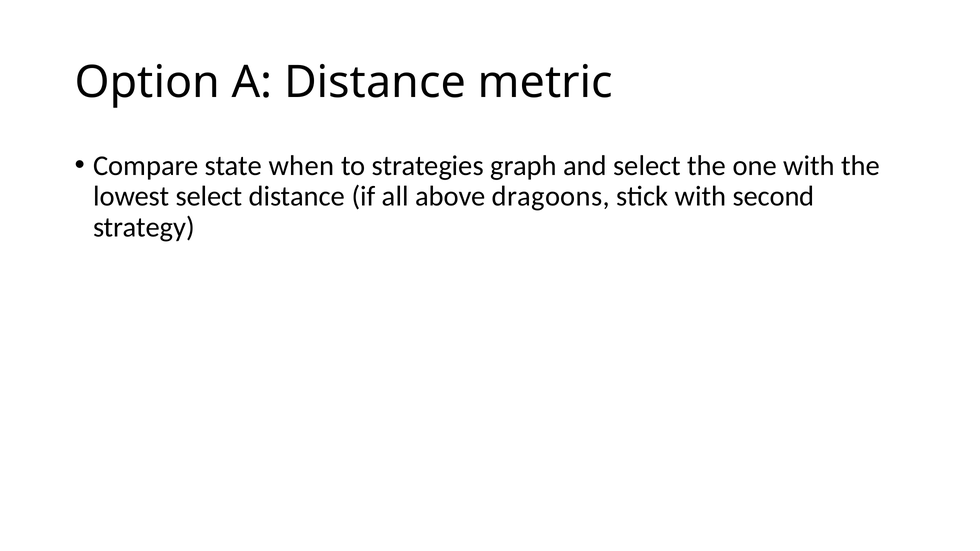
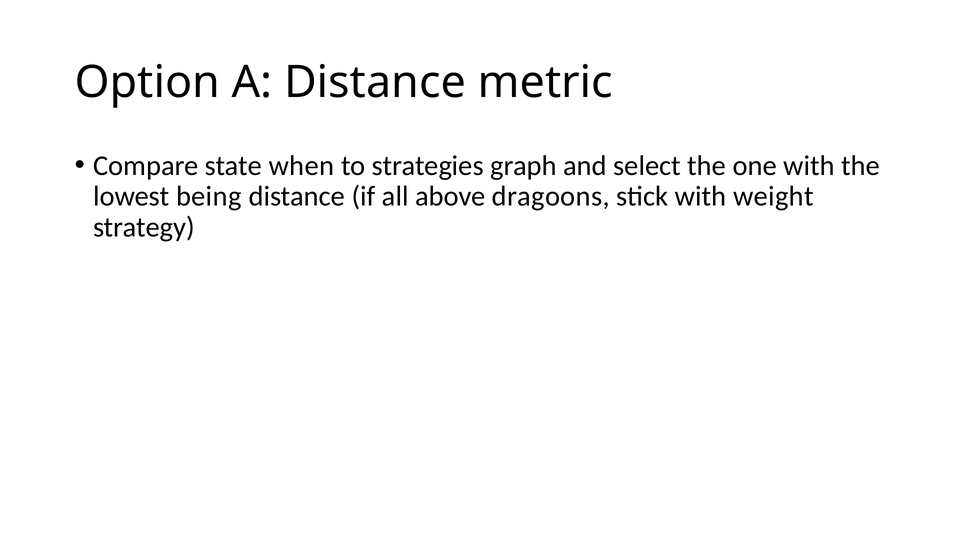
lowest select: select -> being (209, 197)
second: second -> weight (773, 197)
